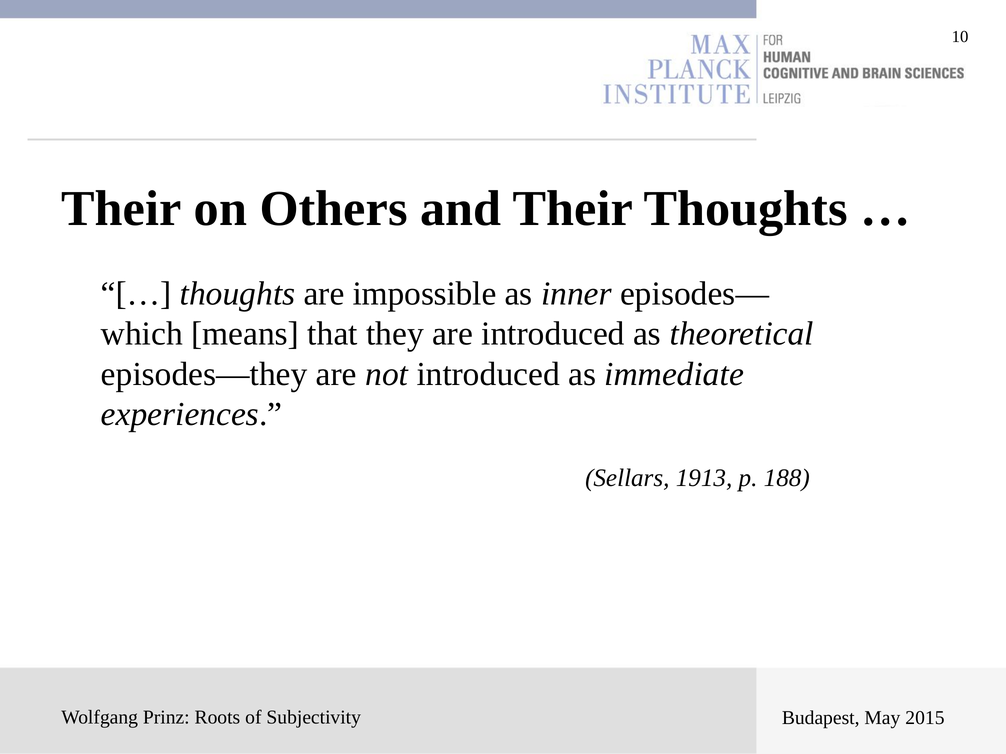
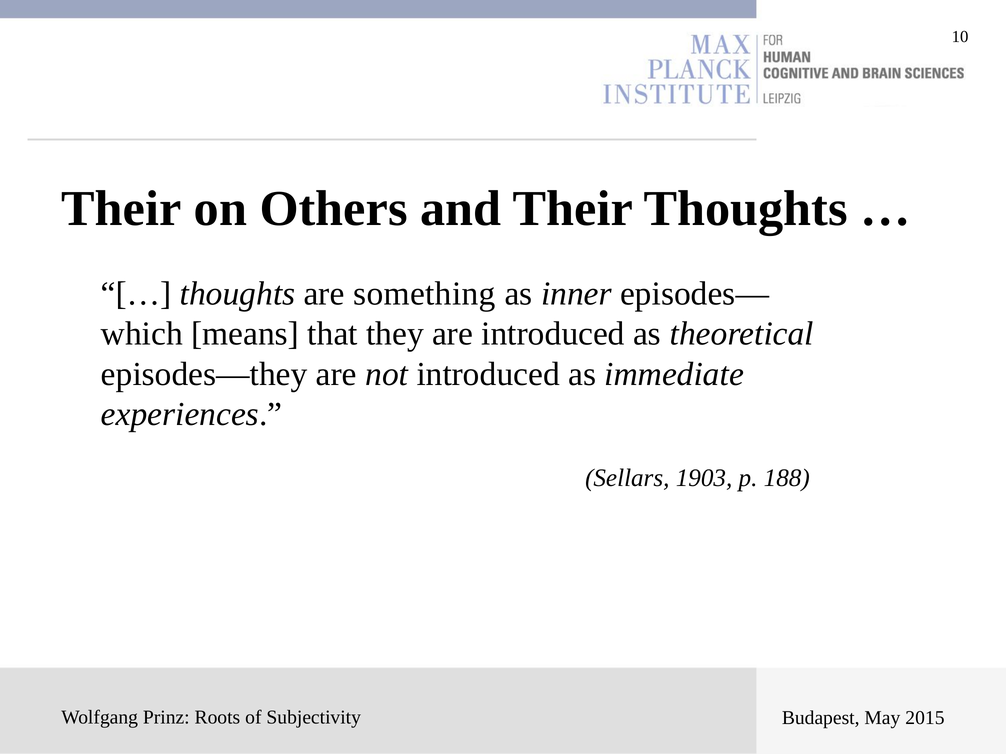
impossible: impossible -> something (424, 294)
1913: 1913 -> 1903 (704, 478)
